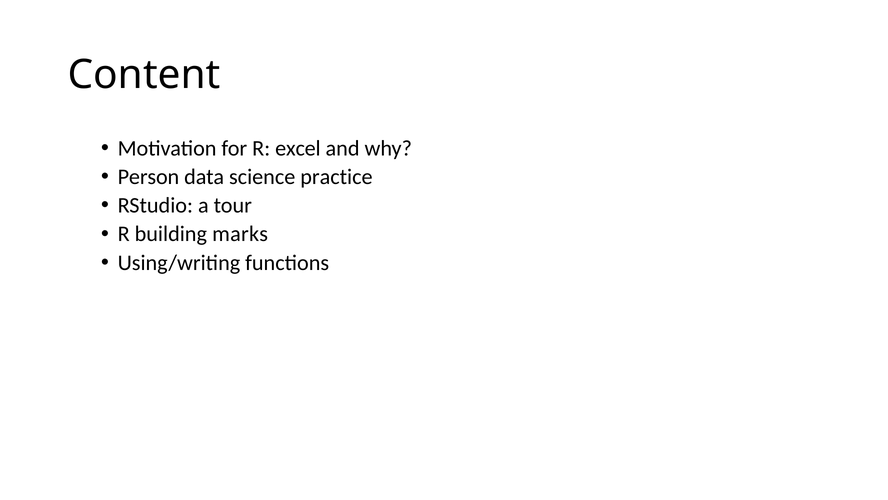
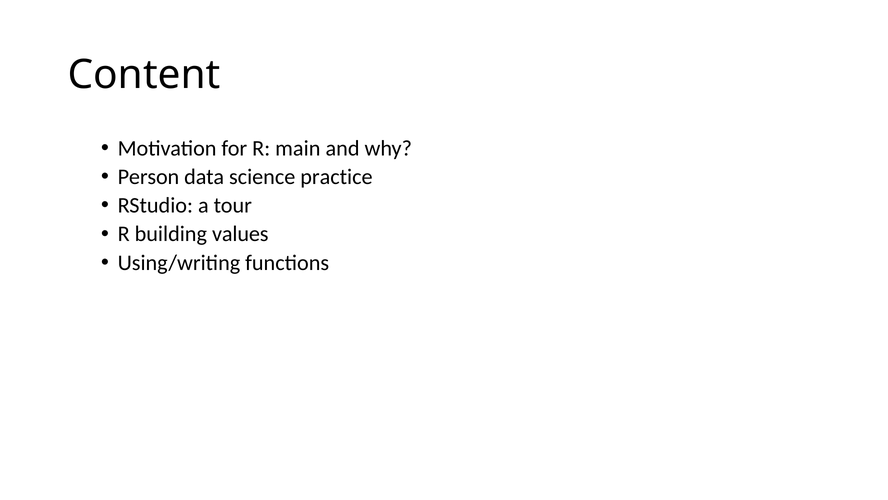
excel: excel -> main (298, 148)
marks: marks -> values (240, 234)
